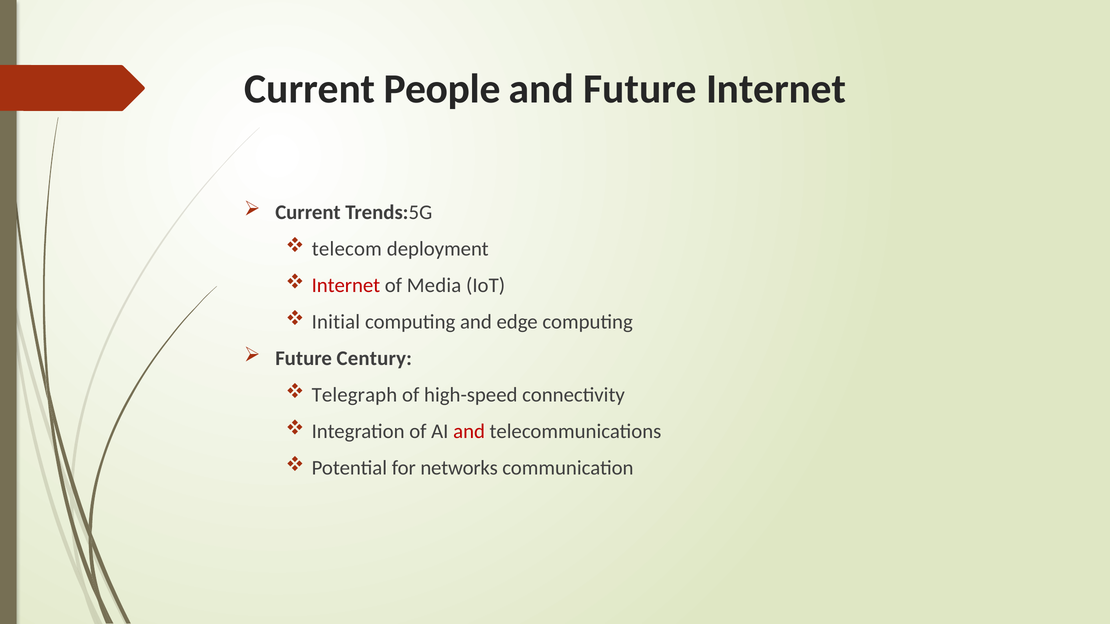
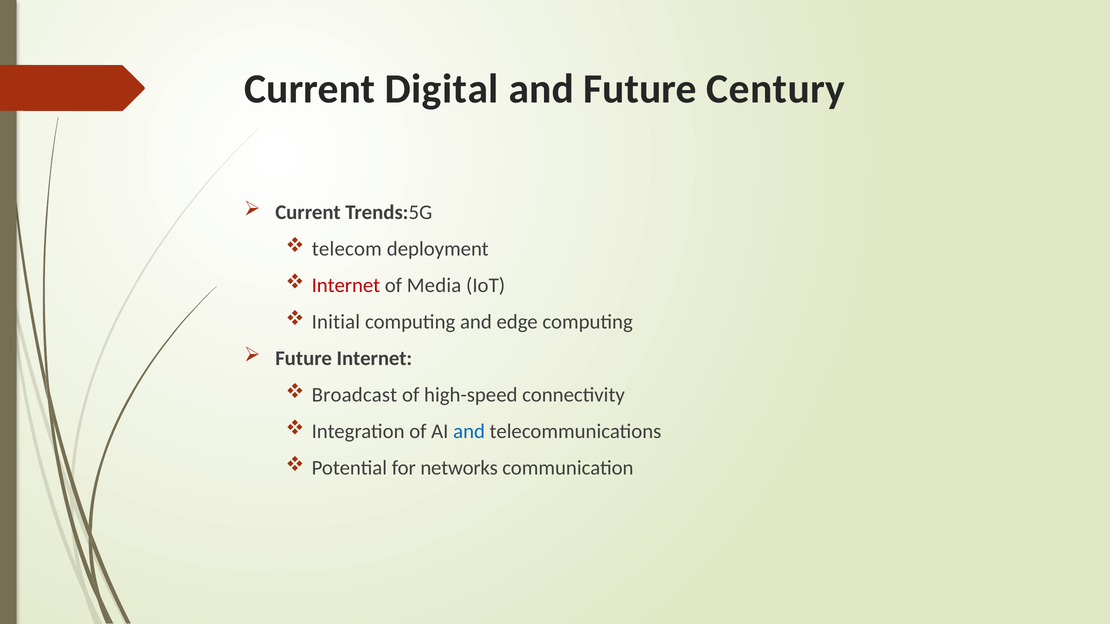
People: People -> Digital (442, 89)
Future Internet: Internet -> Century (776, 89)
Future Century: Century -> Internet (374, 359)
Telegraph: Telegraph -> Broadcast (354, 395)
and colour: red -> blue (469, 432)
